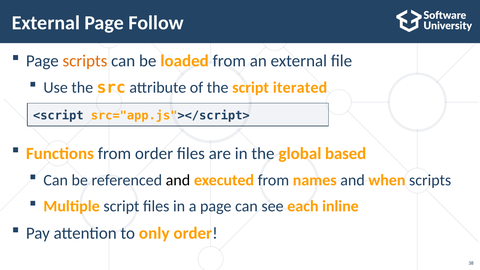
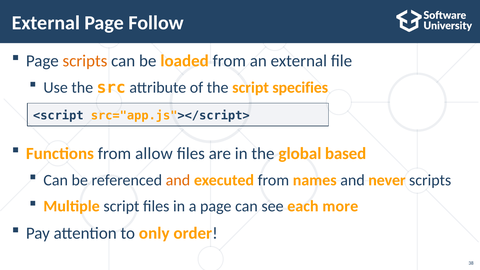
iterated: iterated -> specifies (300, 88)
from order: order -> allow (154, 153)
and colour: black -> orange (178, 180)
when: when -> never (387, 180)
inline: inline -> more (340, 206)
